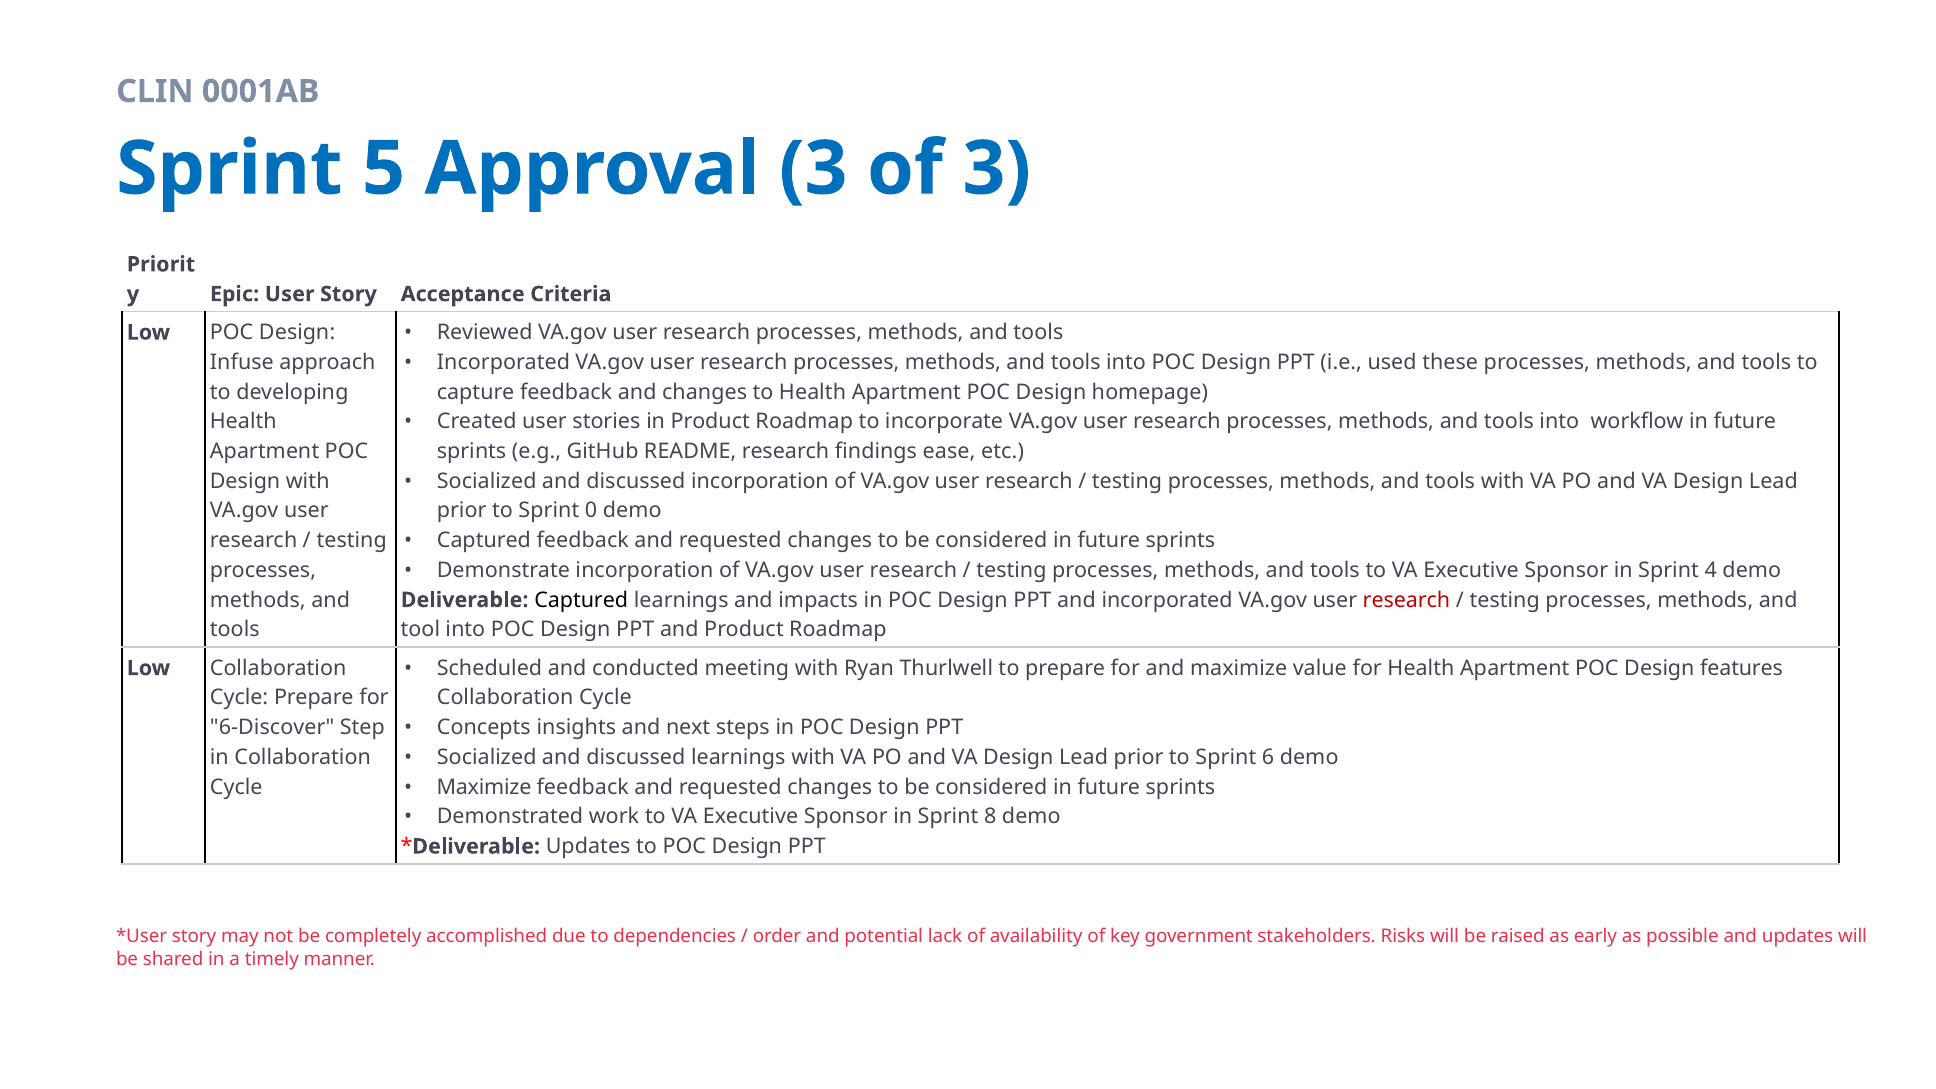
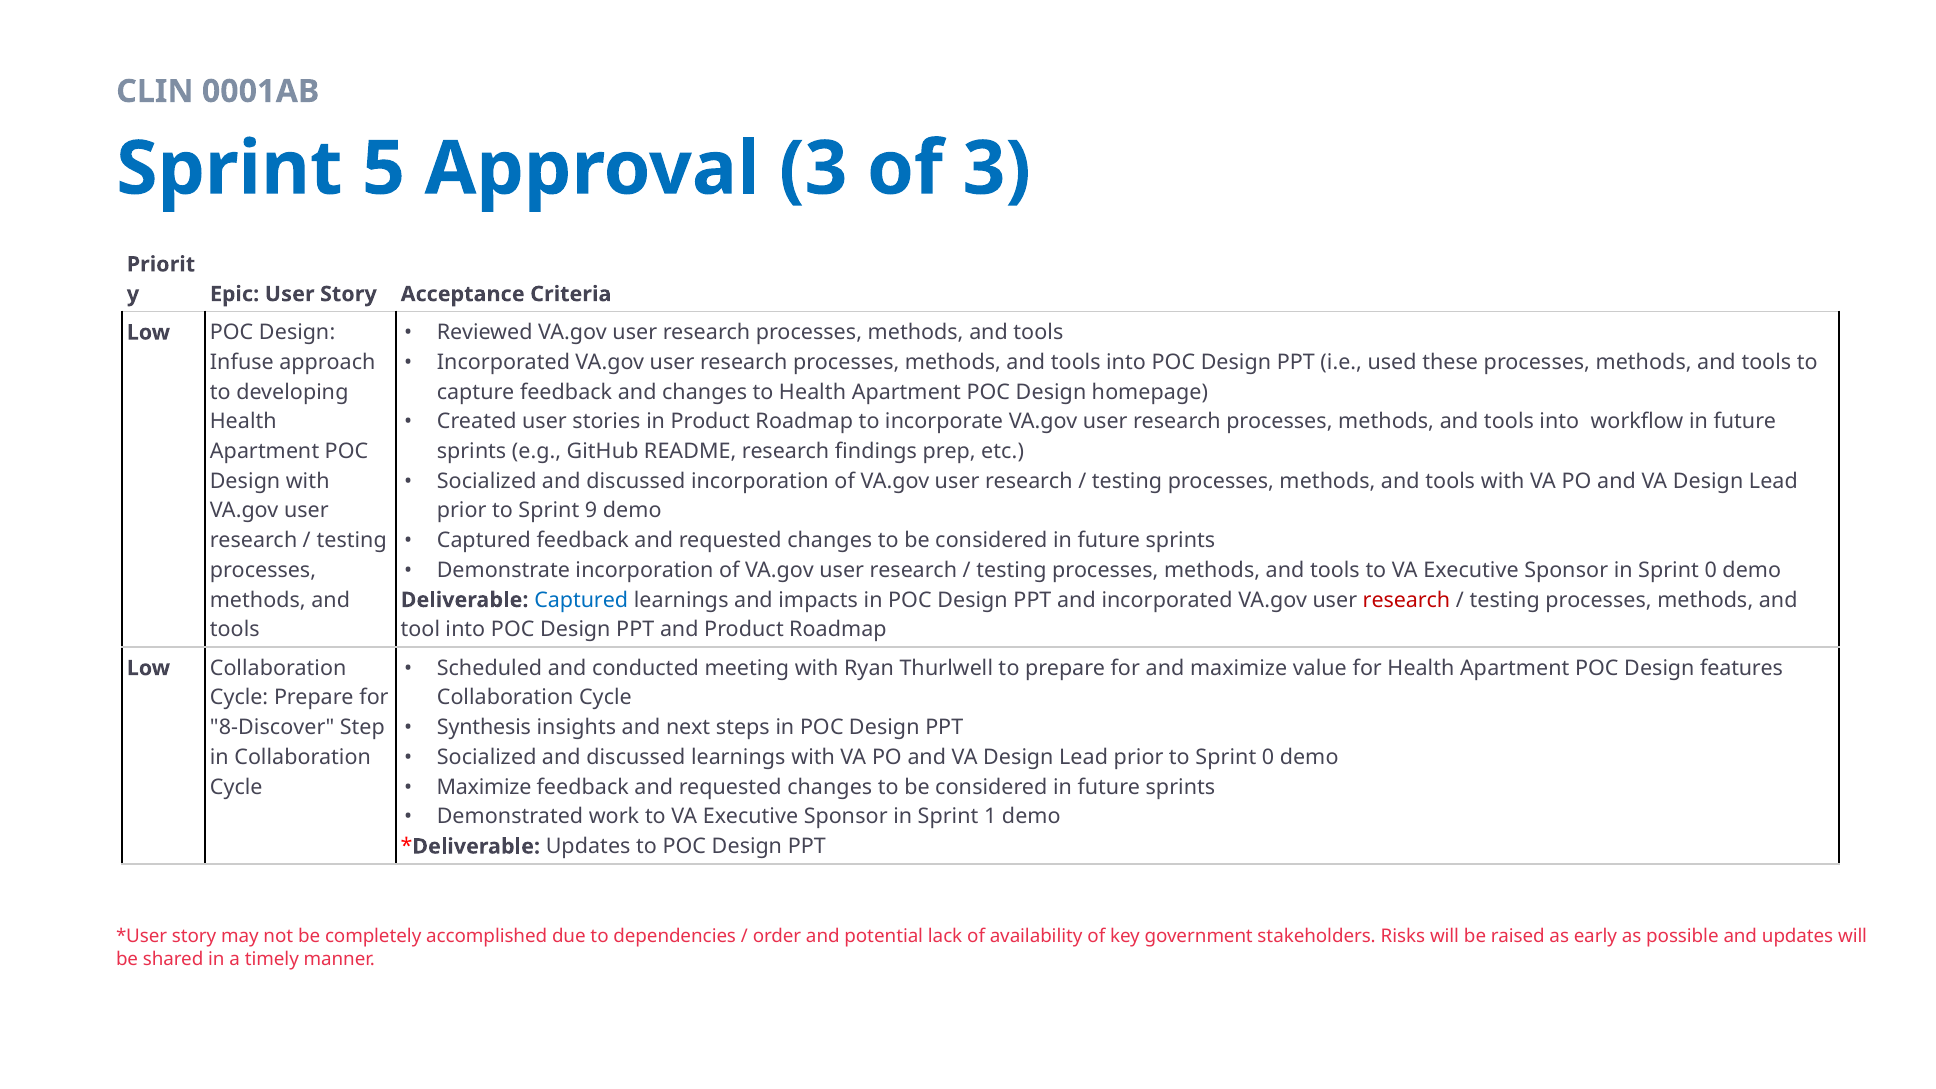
ease: ease -> prep (949, 451)
0: 0 -> 9 (591, 511)
in Sprint 4: 4 -> 0 (1711, 570)
Captured colour: black -> blue (581, 600)
6-Discover: 6-Discover -> 8-Discover (272, 728)
Concepts: Concepts -> Synthesis (484, 728)
to Sprint 6: 6 -> 0 (1268, 757)
8: 8 -> 1 (990, 817)
